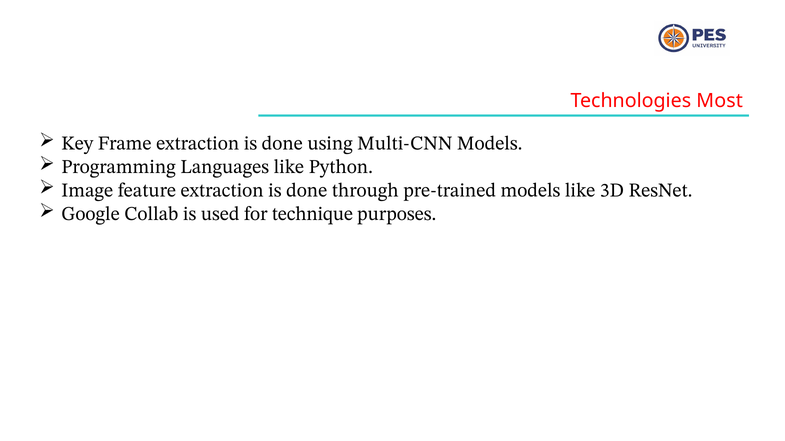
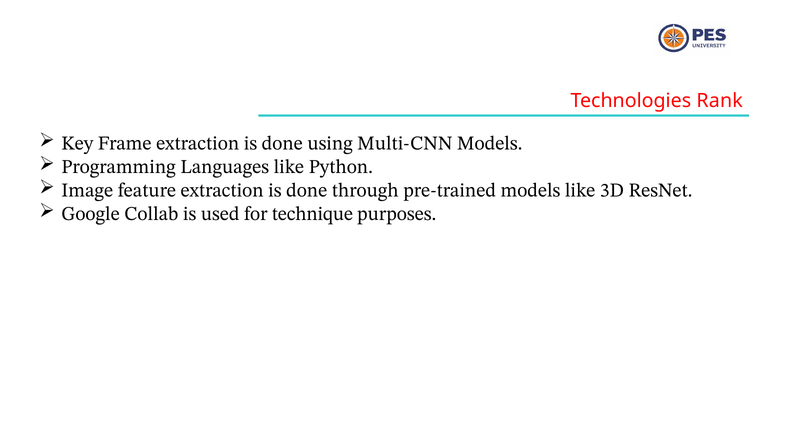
Most: Most -> Rank (720, 101)
